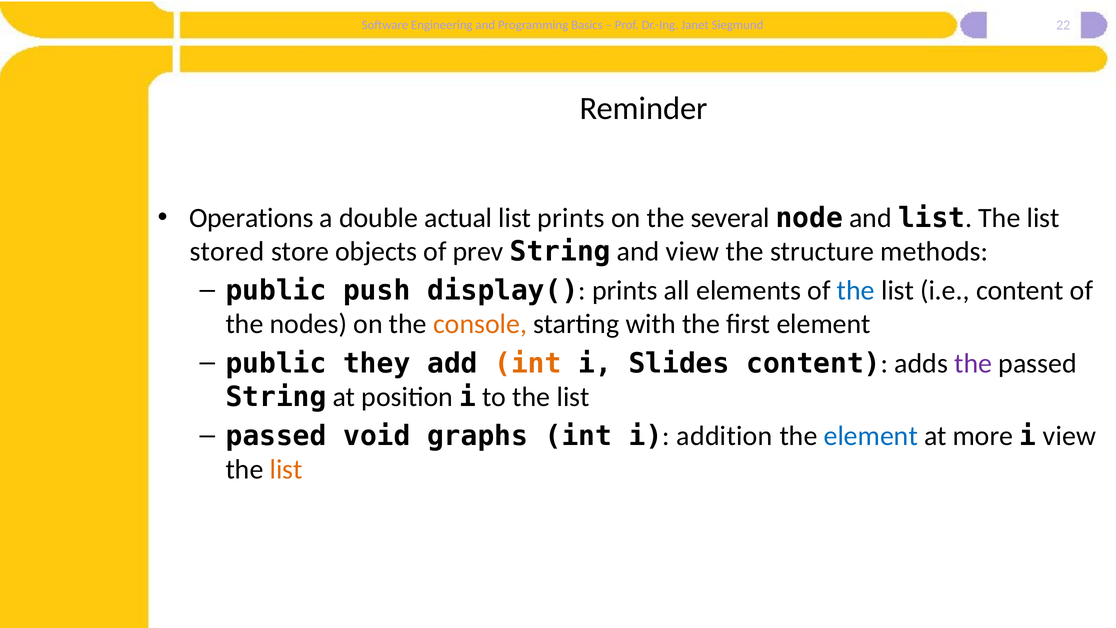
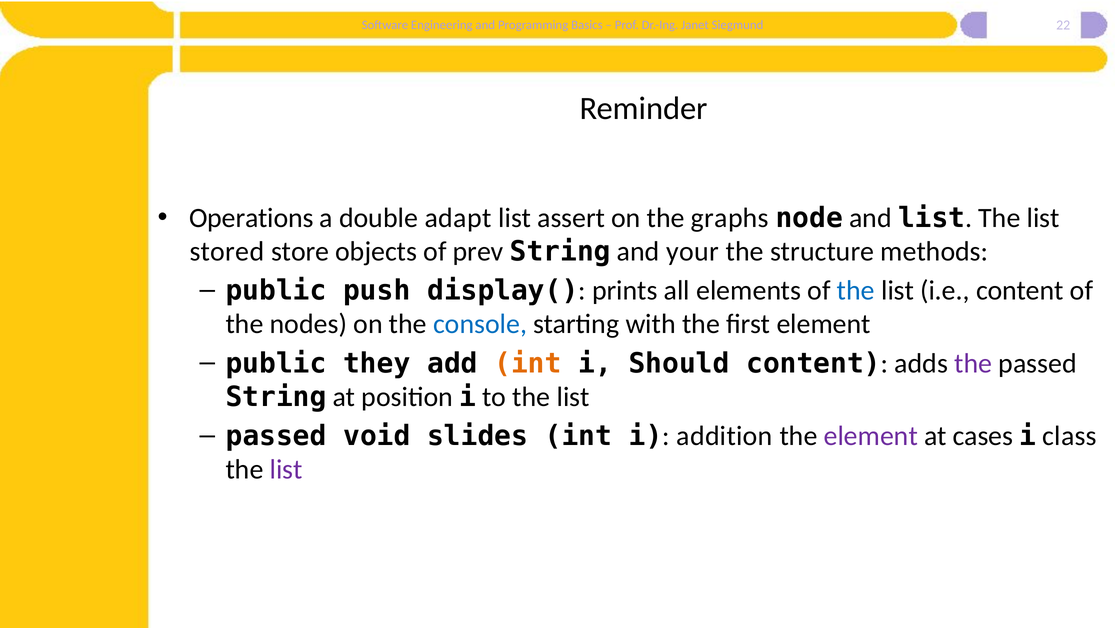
actual: actual -> adapt (458, 218)
list prints: prints -> assert (571, 218)
several: several -> graphs (730, 218)
and view: view -> your (693, 252)
console colour: orange -> blue (480, 324)
Slides: Slides -> Should (679, 363)
graphs: graphs -> slides (478, 436)
element colour: blue -> purple (871, 436)
more: more -> cases (983, 436)
i view: view -> class (1070, 436)
list colour: orange -> purple (286, 469)
